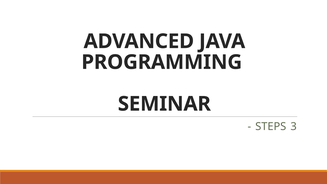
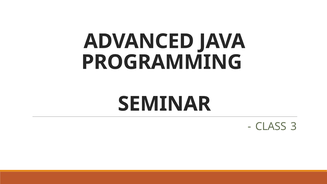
STEPS: STEPS -> CLASS (271, 127)
